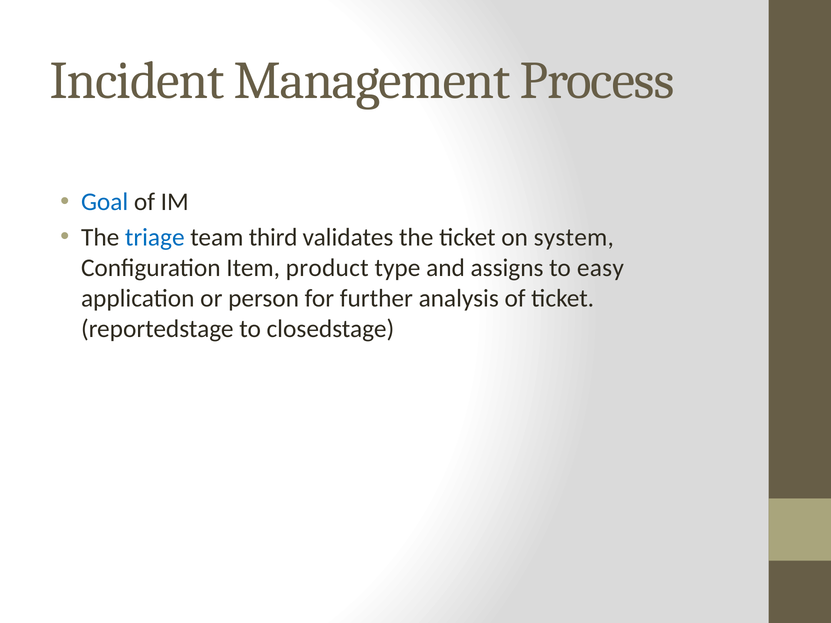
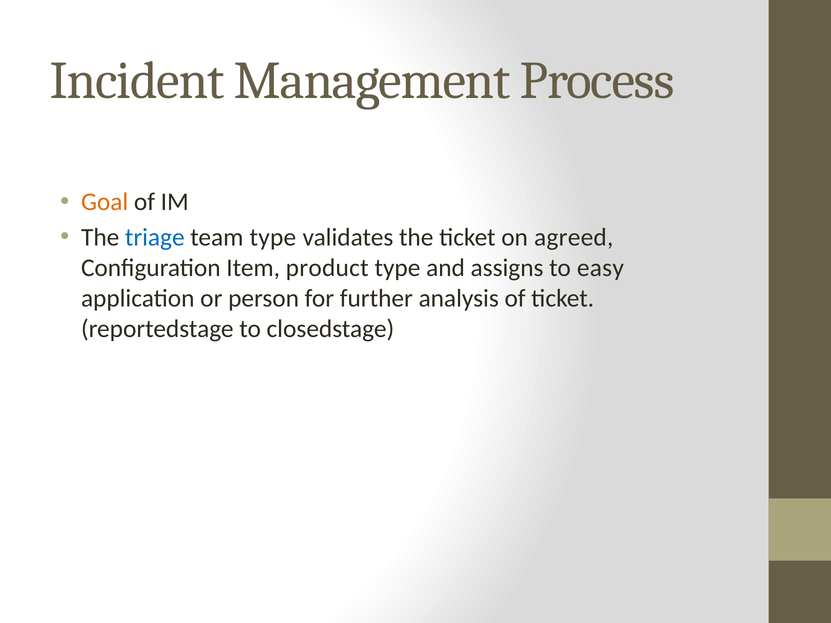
Goal colour: blue -> orange (105, 202)
team third: third -> type (273, 238)
system: system -> agreed (574, 238)
